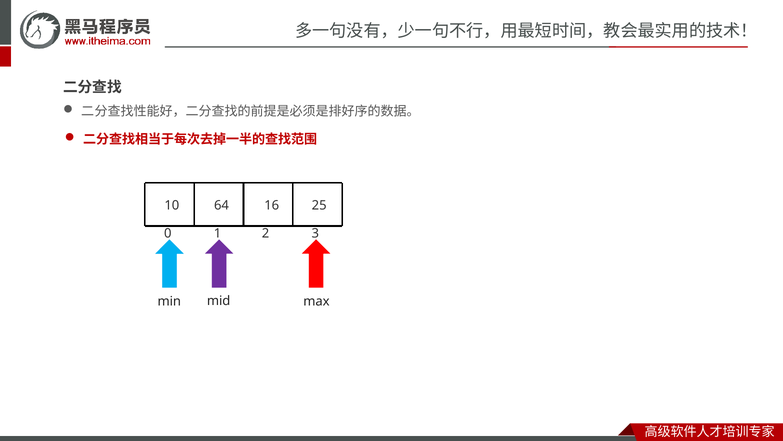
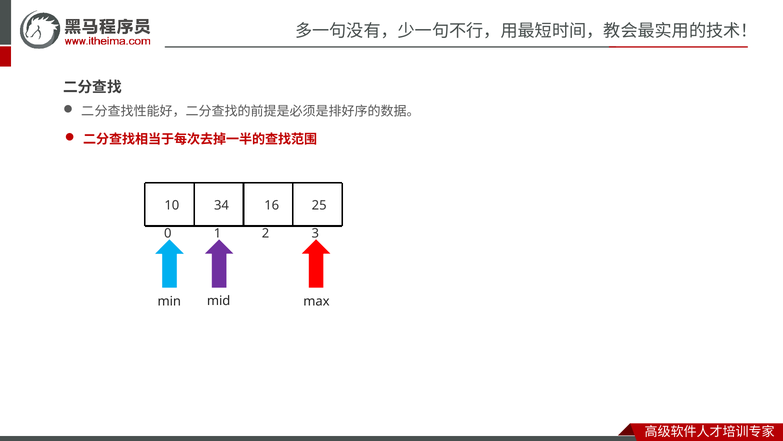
64: 64 -> 34 (221, 205)
